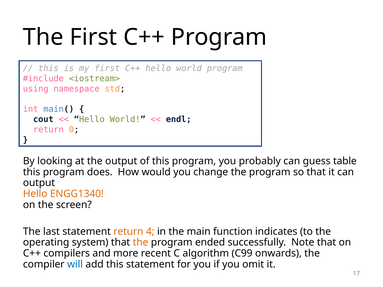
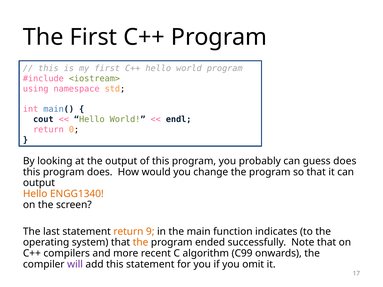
guess table: table -> does (345, 161)
4: 4 -> 9 (150, 232)
will colour: blue -> purple (75, 264)
